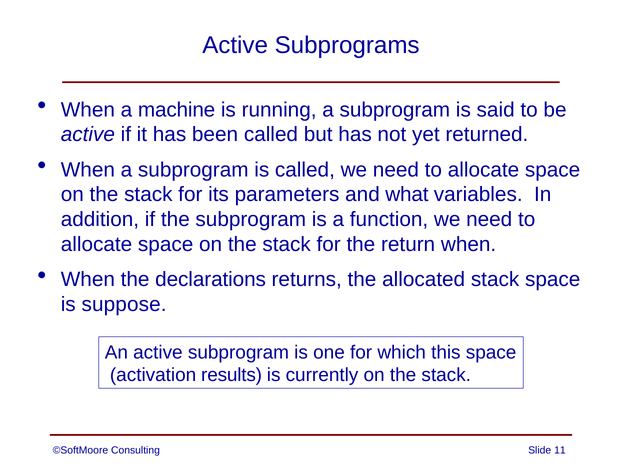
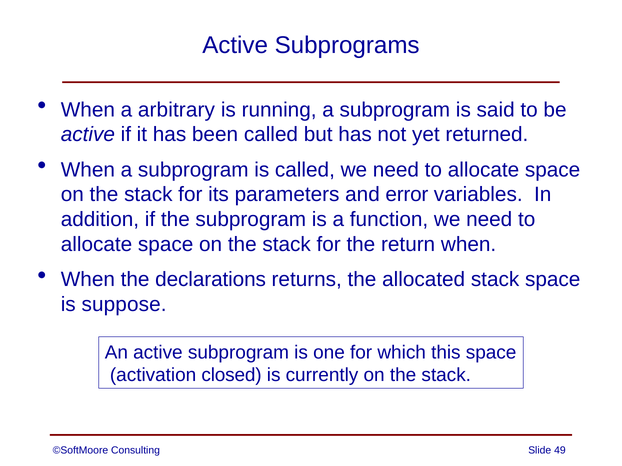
machine: machine -> arbitrary (176, 110)
what: what -> error (407, 195)
results: results -> closed (232, 375)
11: 11 -> 49 (560, 451)
